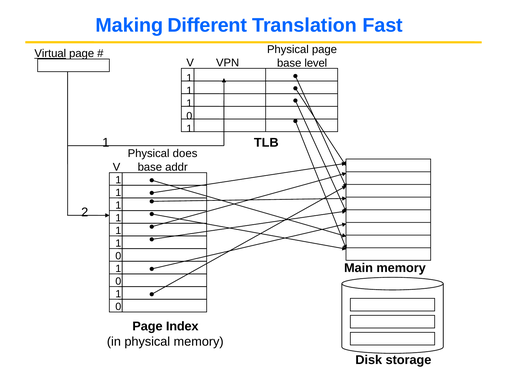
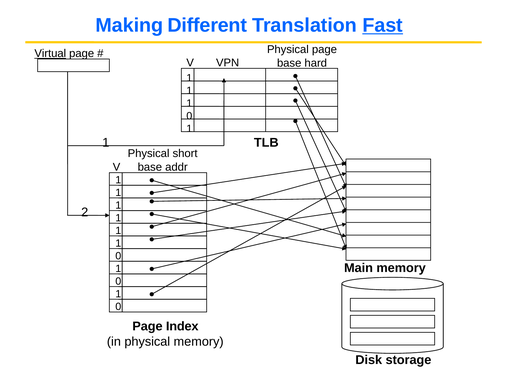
Fast underline: none -> present (383, 25)
level: level -> hard (316, 63)
does: does -> short (185, 154)
